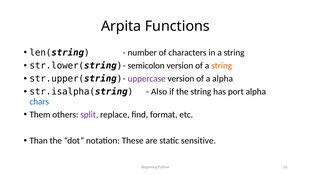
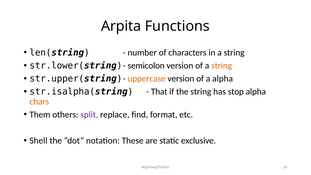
uppercase colour: purple -> orange (147, 79)
Also: Also -> That (159, 92)
port: port -> stop (236, 92)
chars colour: blue -> orange (39, 101)
Than: Than -> Shell (39, 141)
sensitive: sensitive -> exclusive (198, 141)
